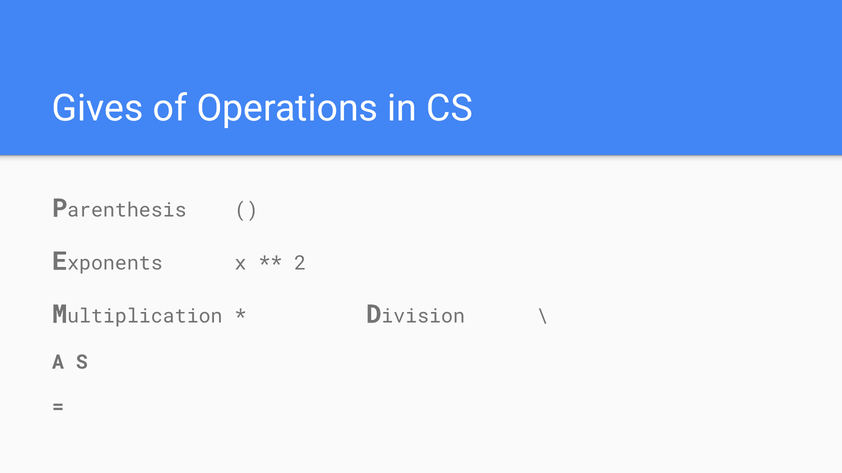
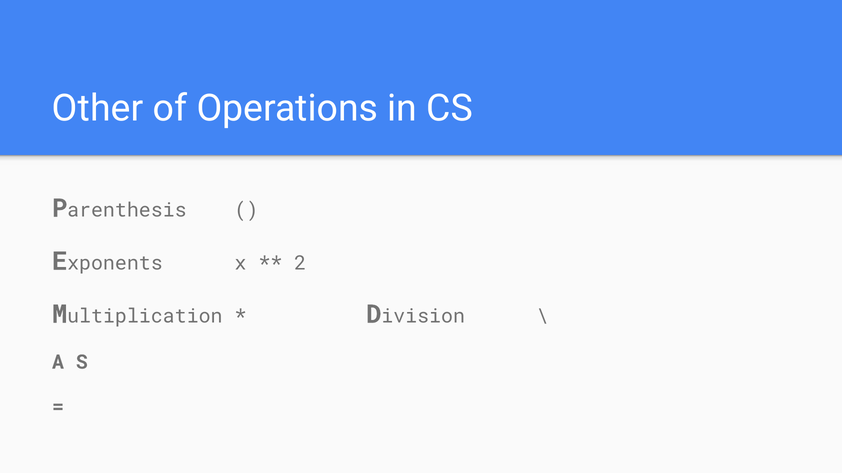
Gives: Gives -> Other (98, 109)
